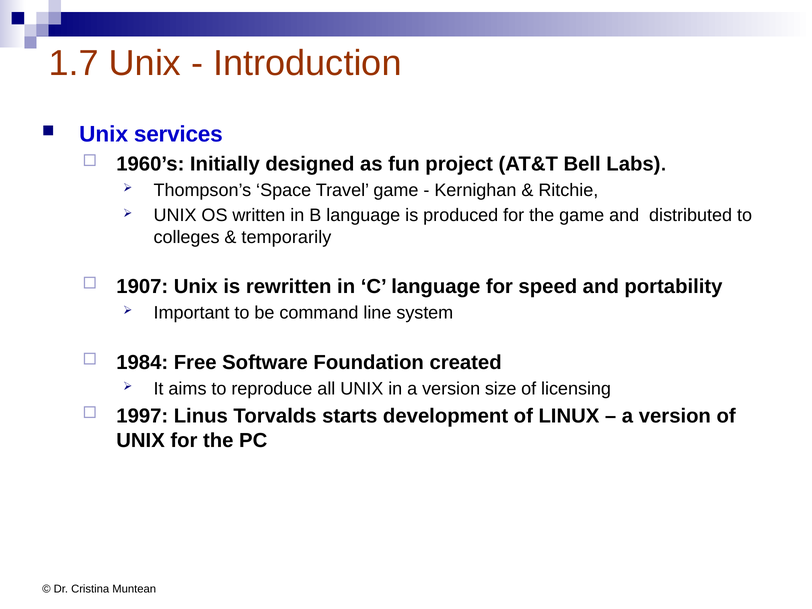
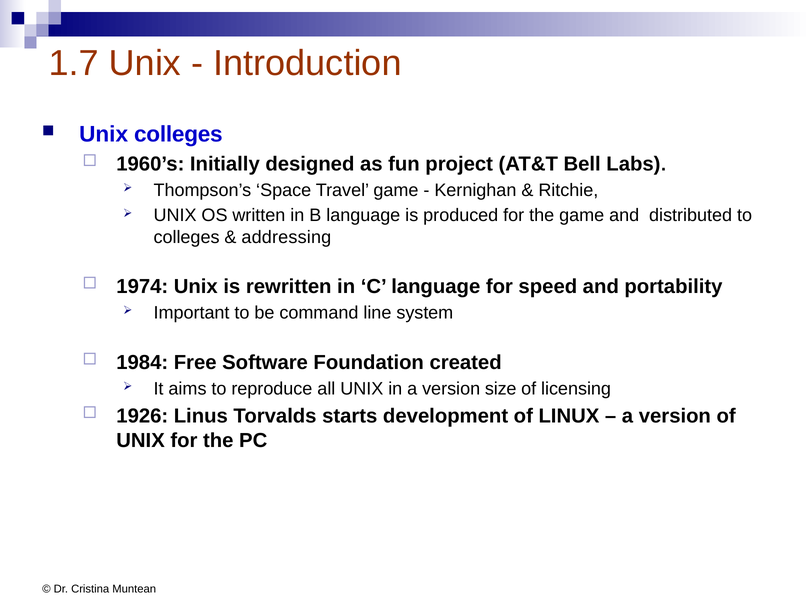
Unix services: services -> colleges (178, 134)
temporarily: temporarily -> addressing (286, 237)
1907: 1907 -> 1974 (142, 287)
1997: 1997 -> 1926 (142, 416)
